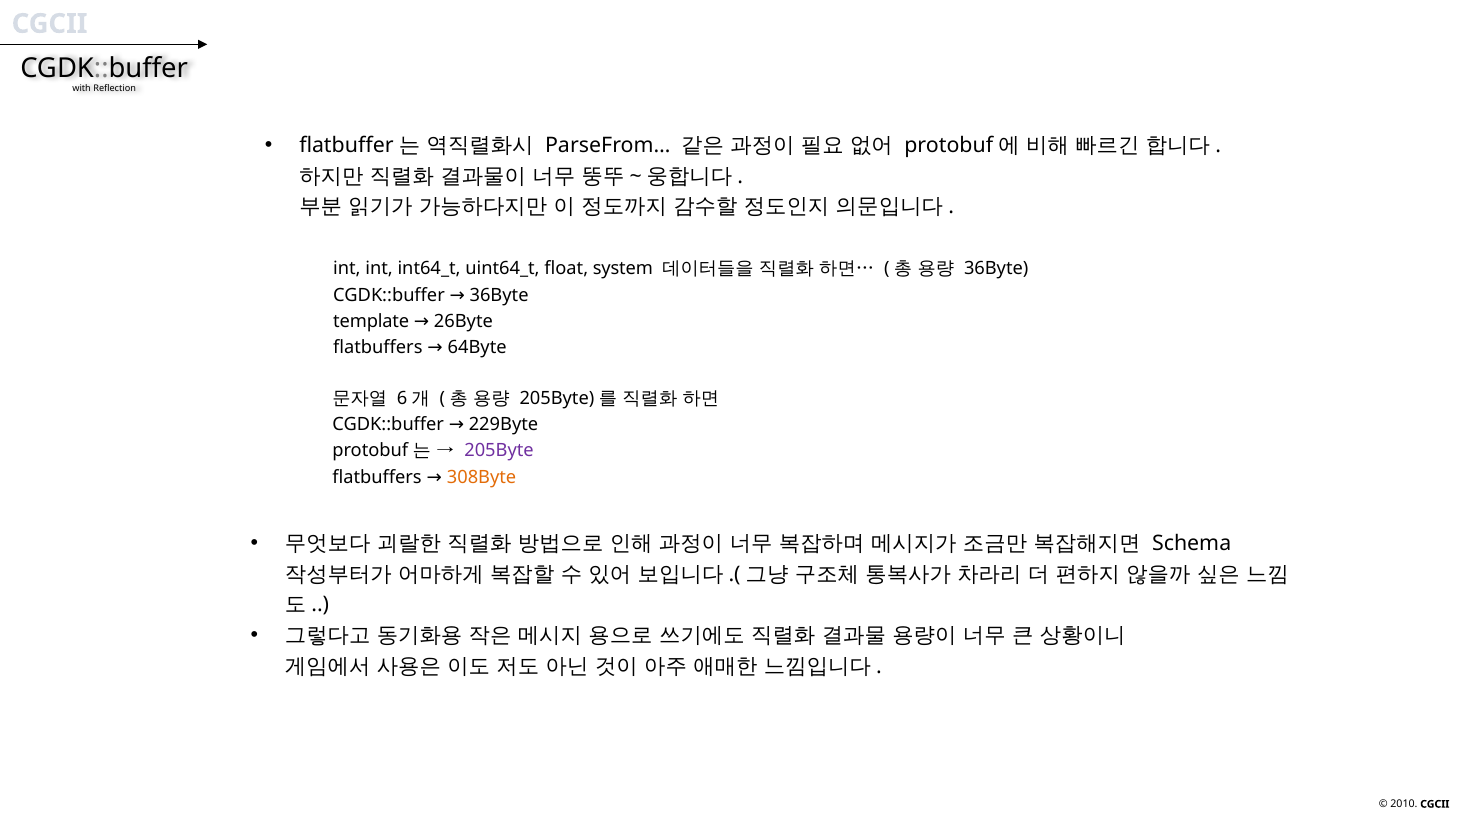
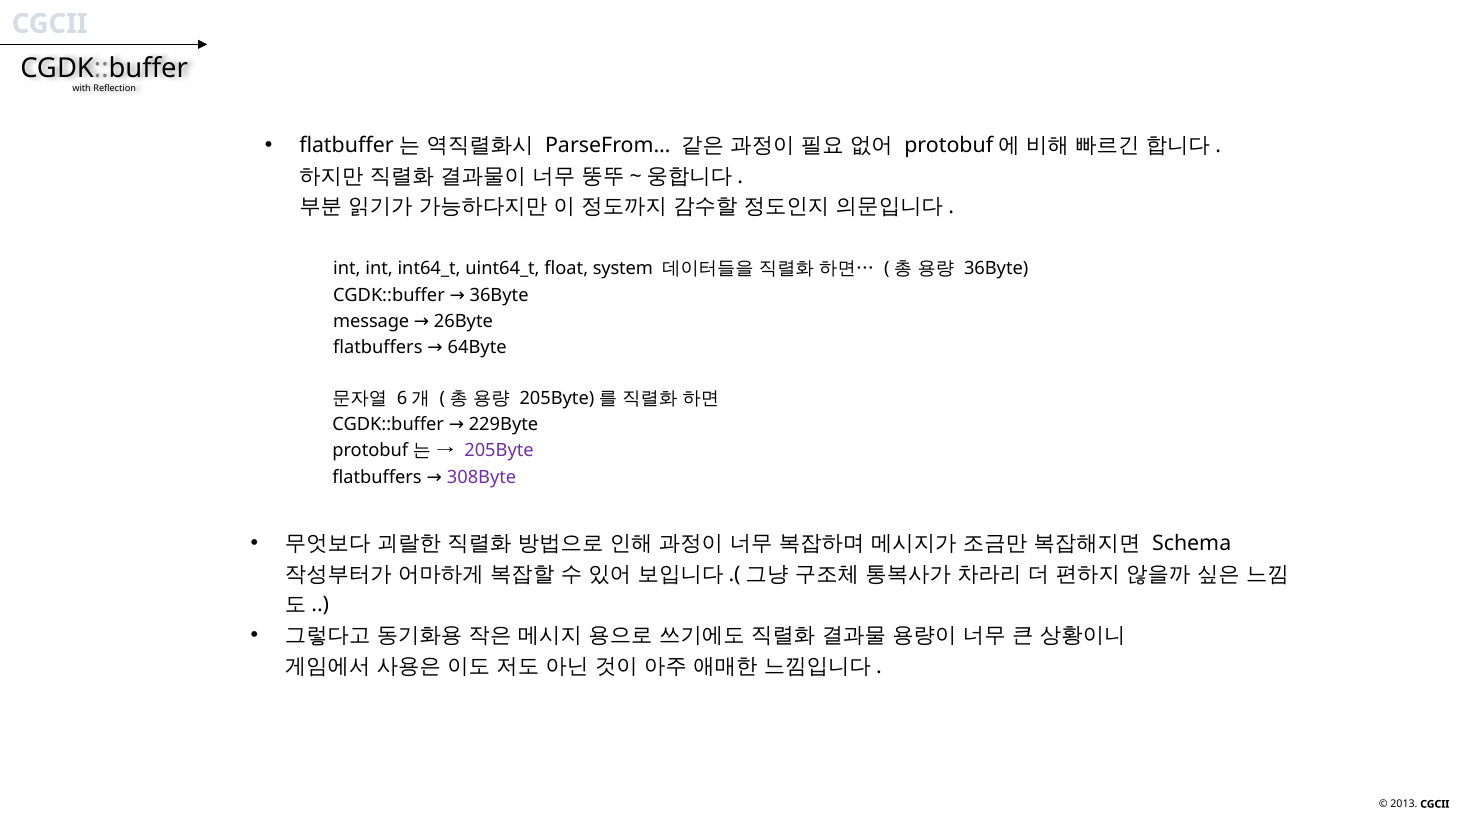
template: template -> message (371, 322)
308Byte colour: orange -> purple (482, 477)
2010: 2010 -> 2013 (1404, 804)
